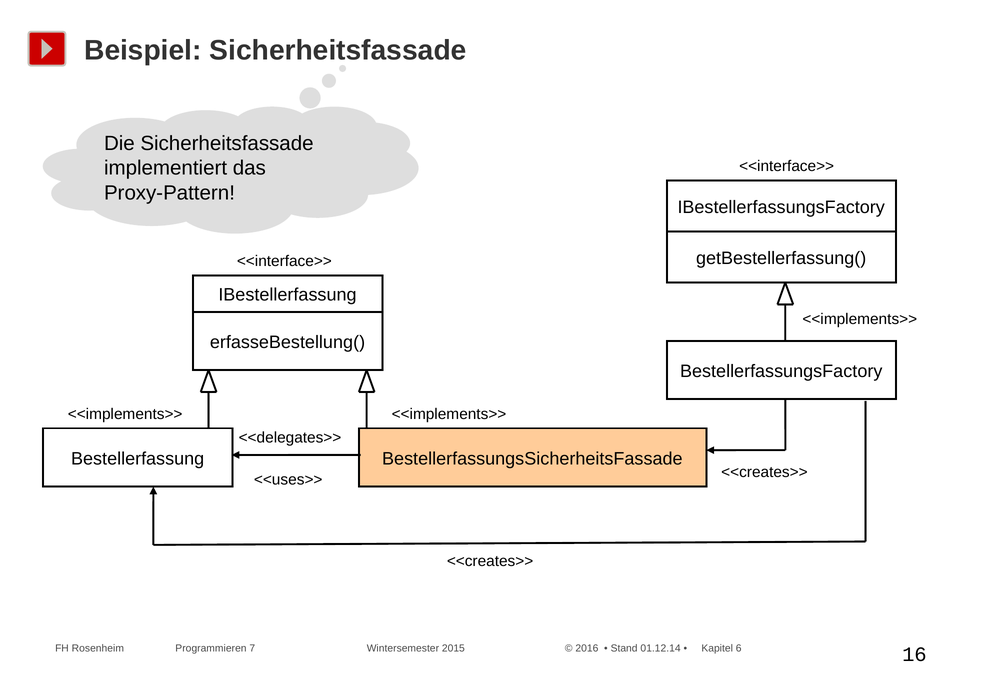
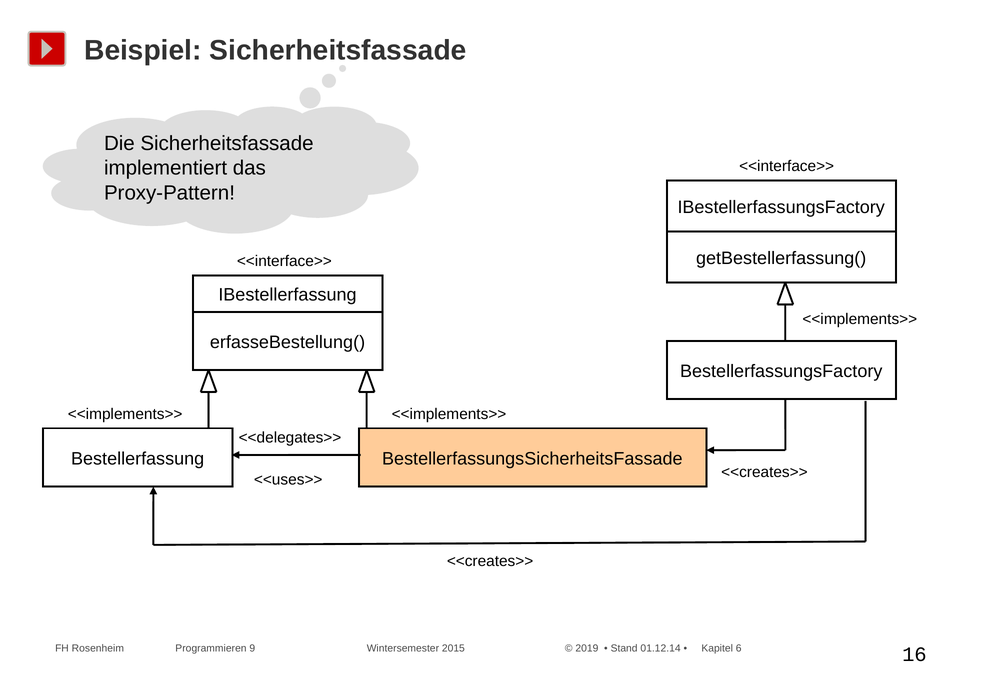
7: 7 -> 9 (252, 649)
2016: 2016 -> 2019 (587, 649)
